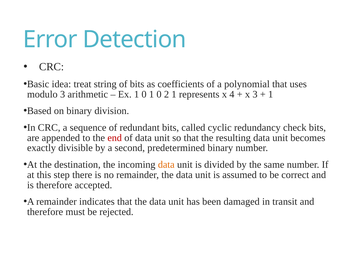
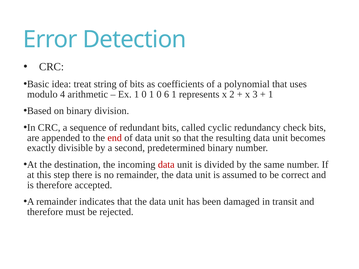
modulo 3: 3 -> 4 (63, 94)
2: 2 -> 6 (167, 94)
4: 4 -> 2 (232, 94)
data colour: orange -> red (166, 165)
